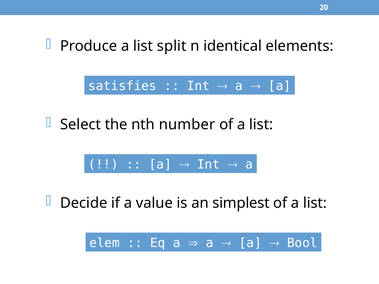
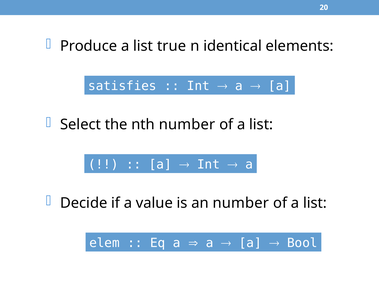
split: split -> true (172, 46)
an simplest: simplest -> number (241, 203)
